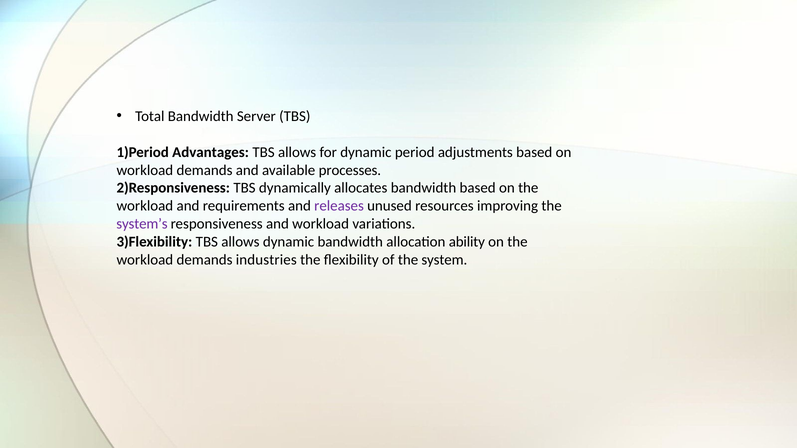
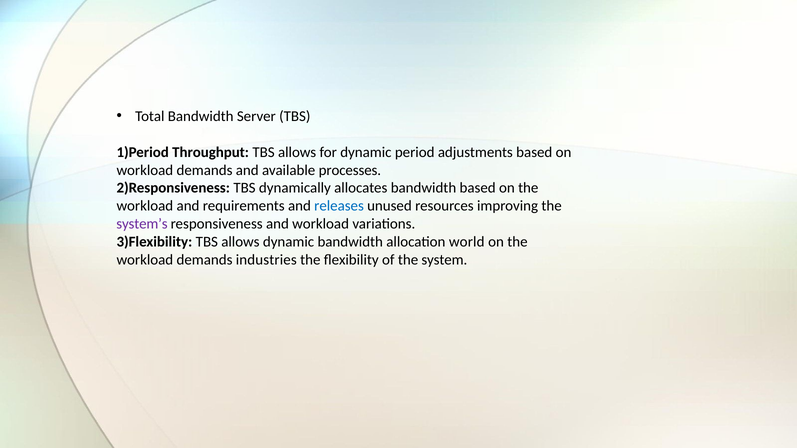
Advantages: Advantages -> Throughput (211, 152)
releases colour: purple -> blue (339, 206)
ability: ability -> world (467, 242)
